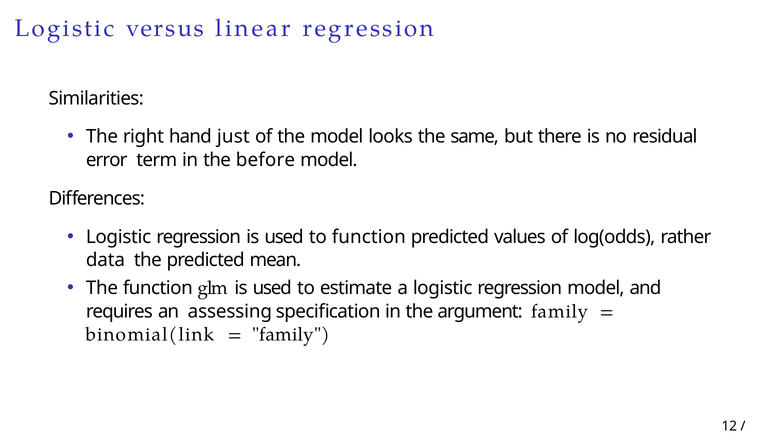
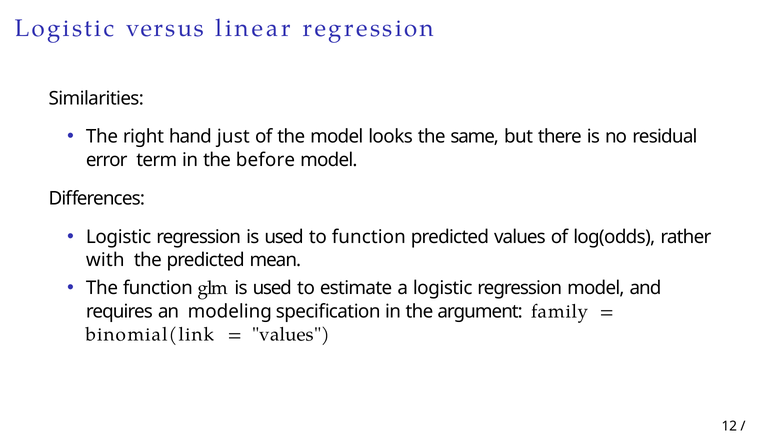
data: data -> with (105, 260)
assessing: assessing -> modeling (230, 311)
family: family -> values (291, 334)
